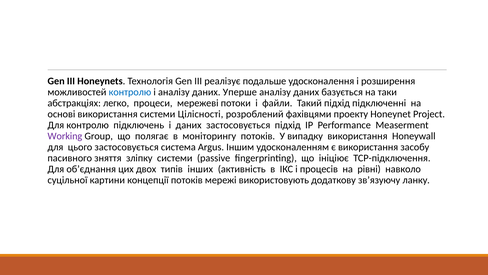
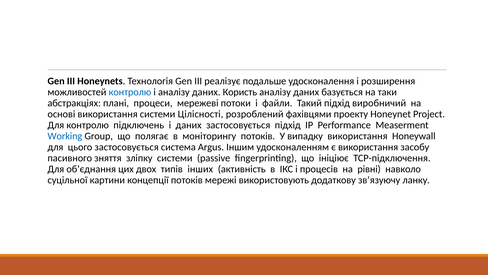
Уперше: Уперше -> Користь (240, 92)
легко: легко -> плані (116, 103)
підключенні: підключенні -> виробничий (379, 103)
Working colour: purple -> blue (65, 136)
